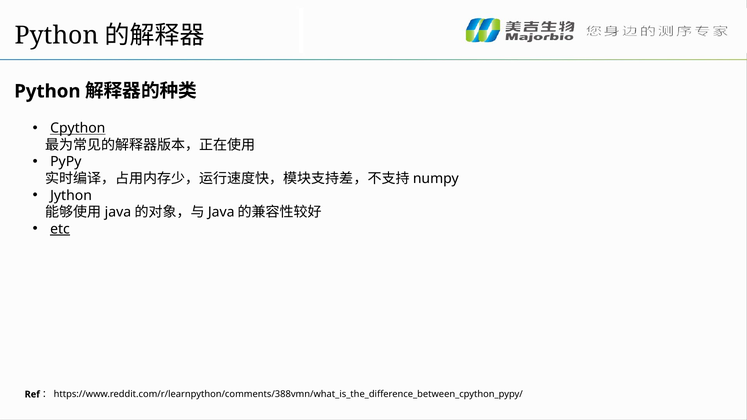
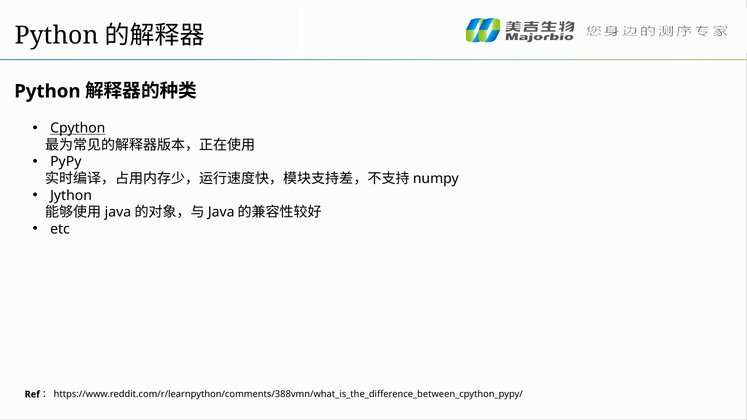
etc underline: present -> none (60, 229)
